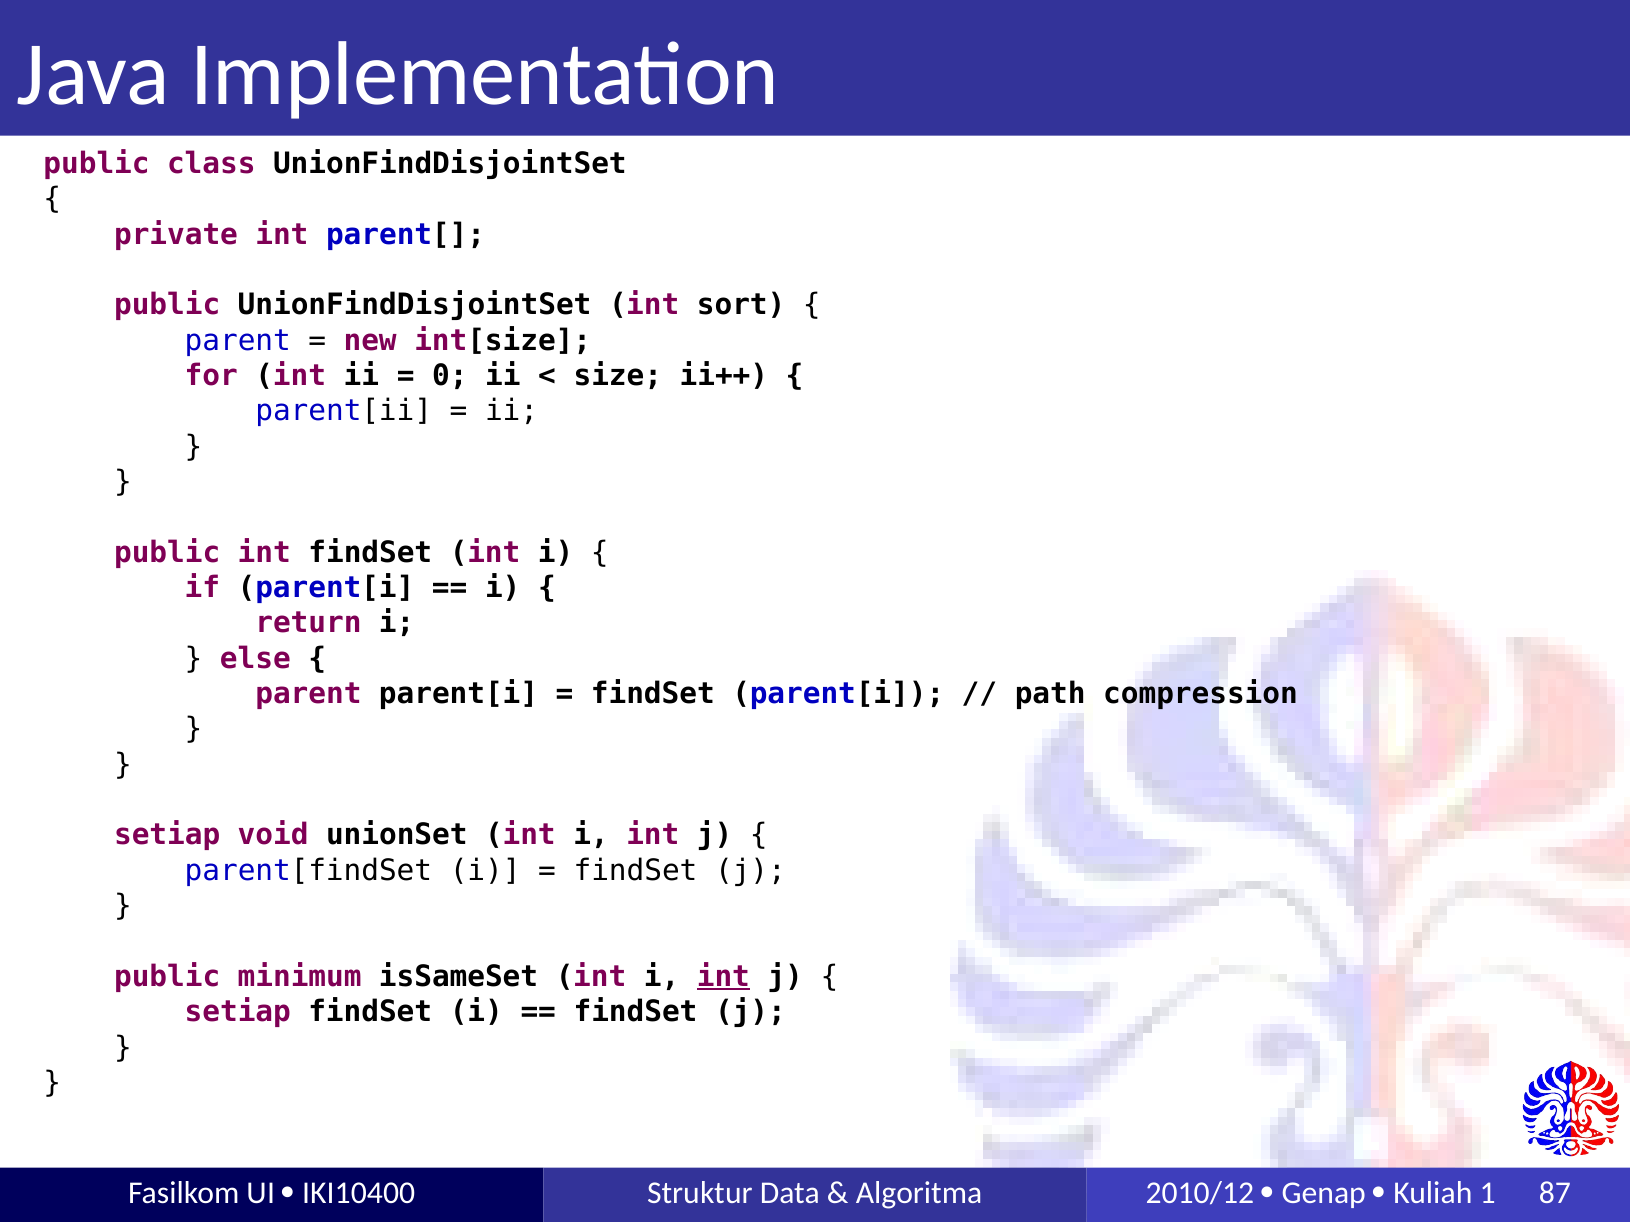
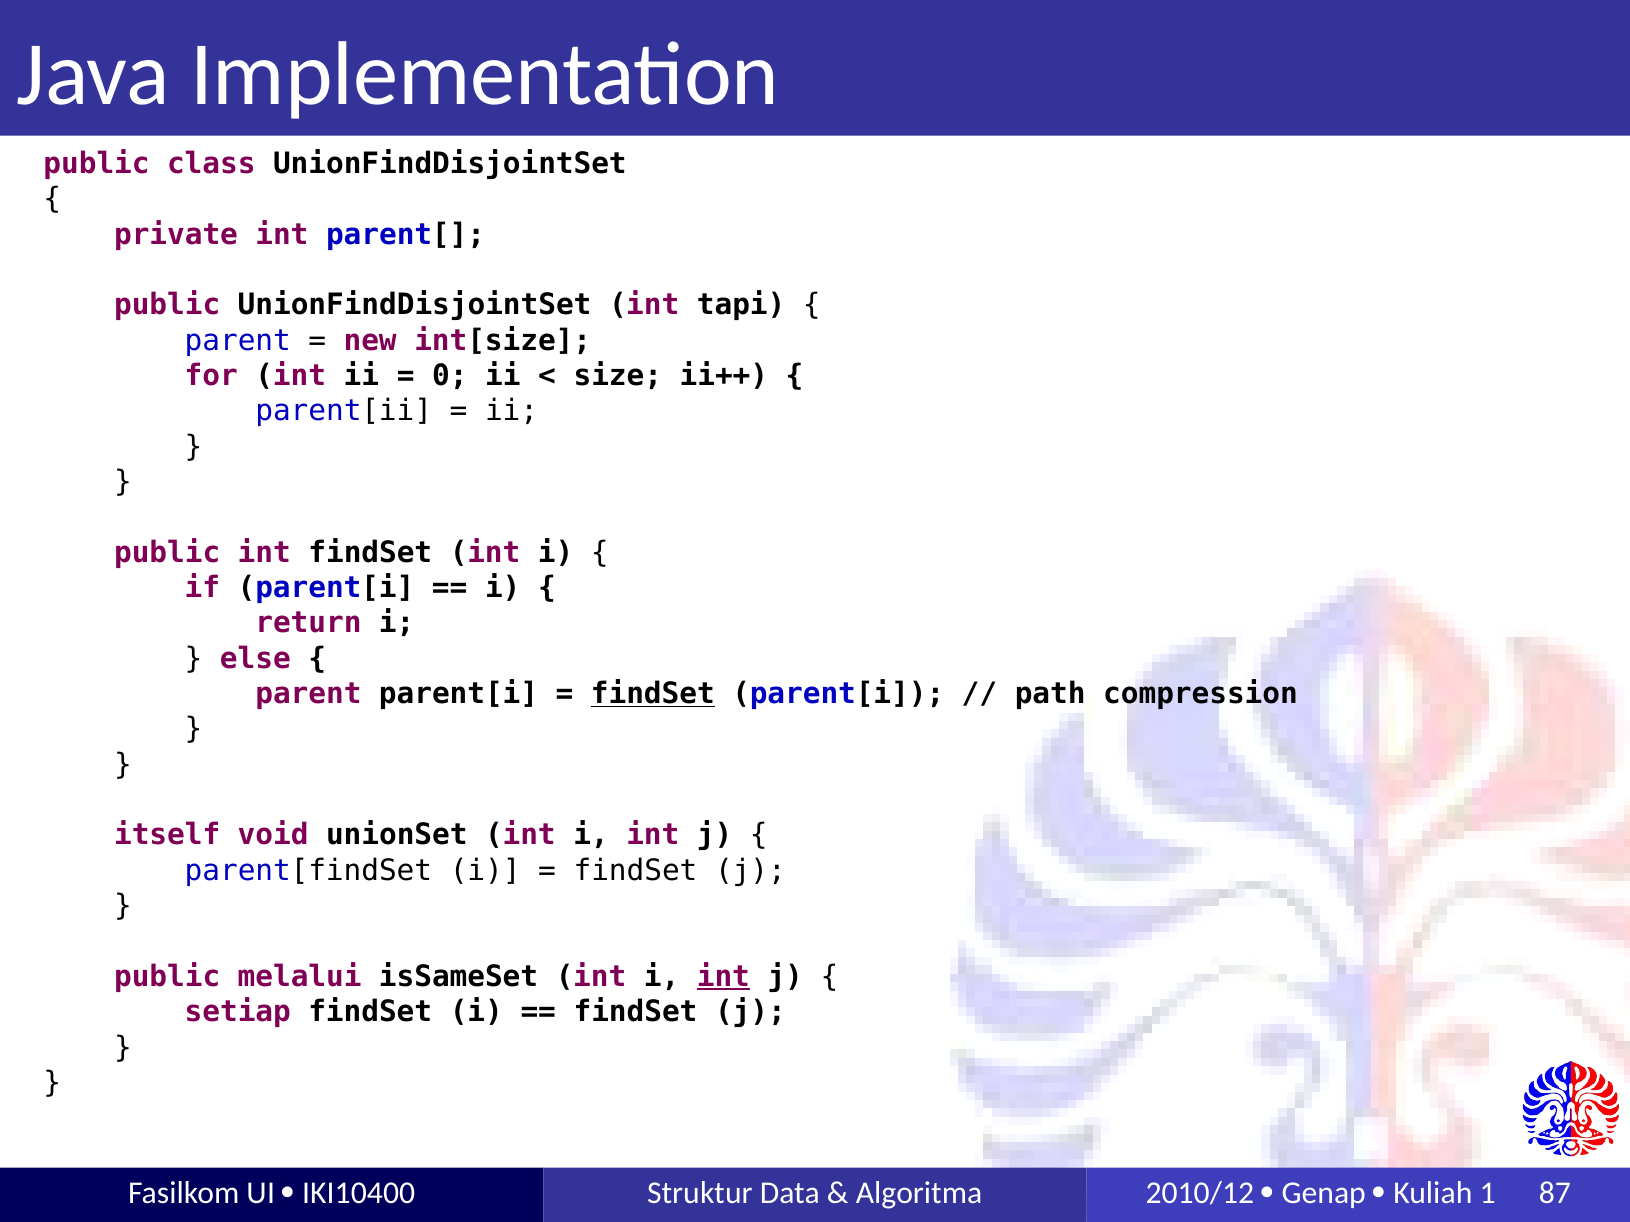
sort: sort -> tapi (741, 305)
findSet underline: none -> present (653, 694)
setiap: setiap -> itself (167, 836)
minimum: minimum -> melalui (300, 977)
